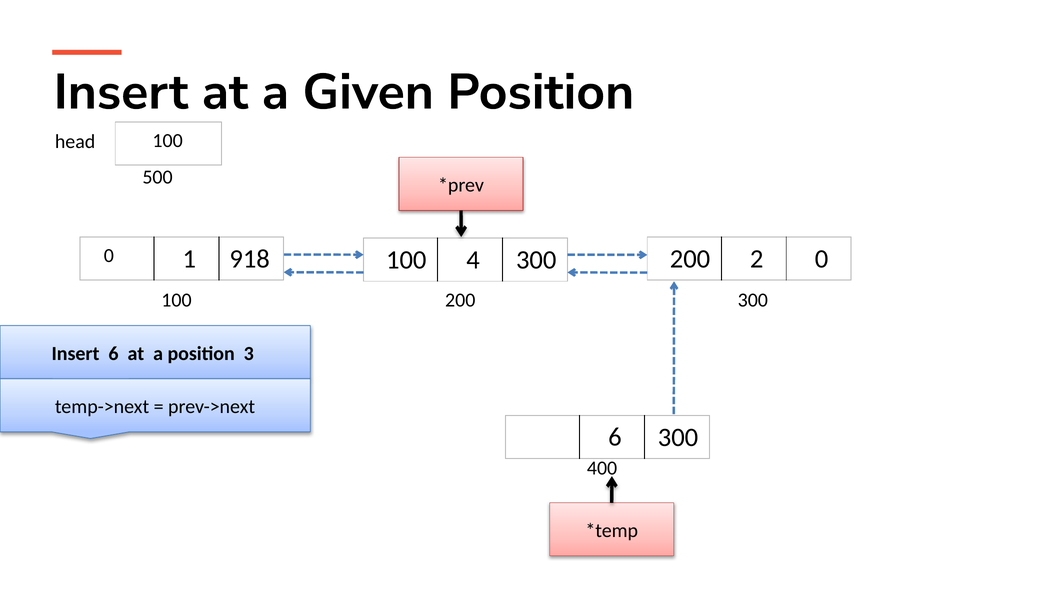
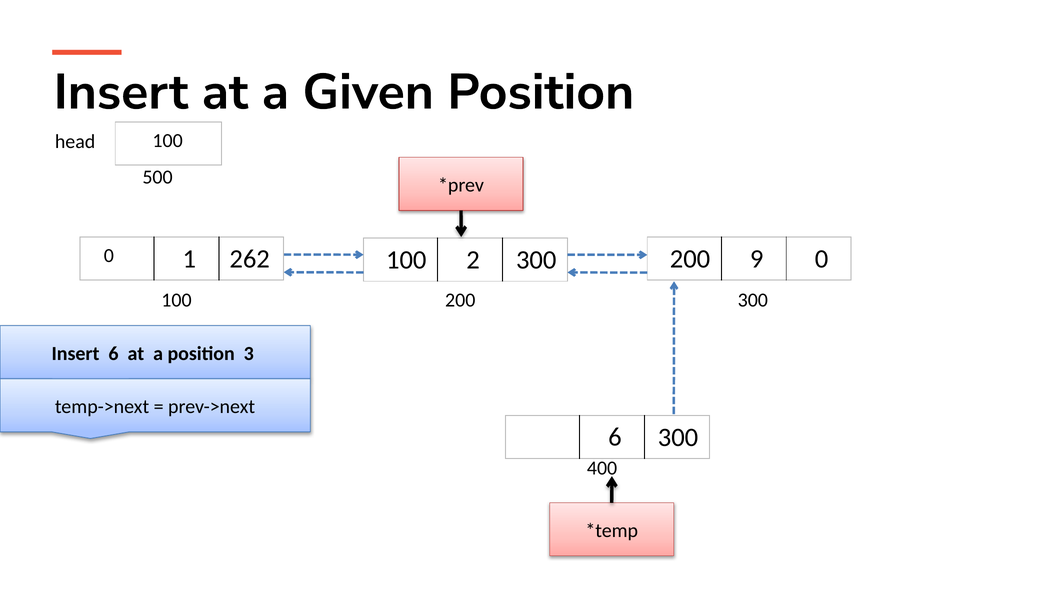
918: 918 -> 262 (250, 259)
2: 2 -> 9 (757, 259)
4: 4 -> 2 (473, 260)
